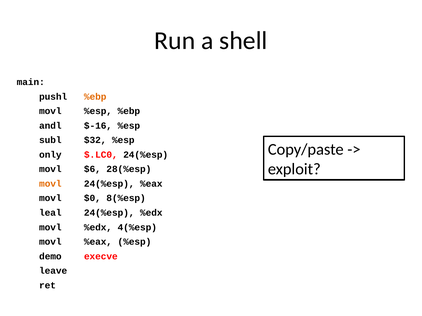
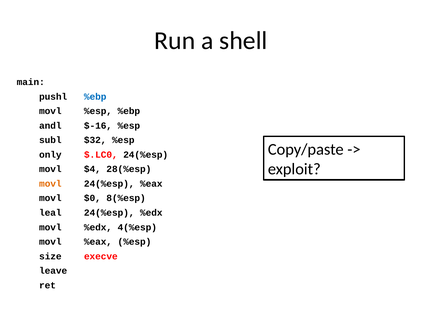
%ebp colour: orange -> blue (95, 97)
$6: $6 -> $4 (92, 169)
demo: demo -> size (50, 257)
